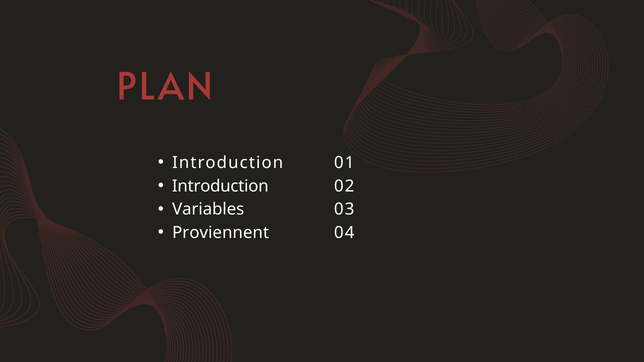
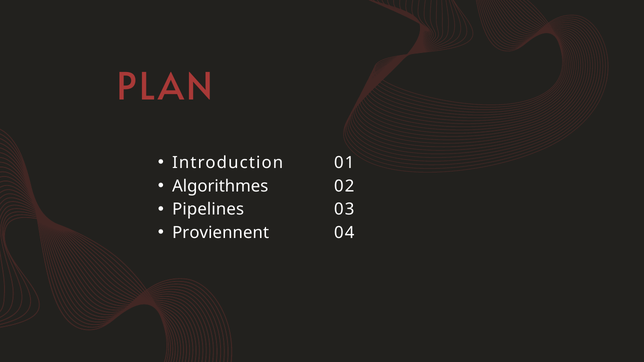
Introduction: Introduction -> Algorithmes (220, 186)
Variables: Variables -> Pipelines (208, 210)
